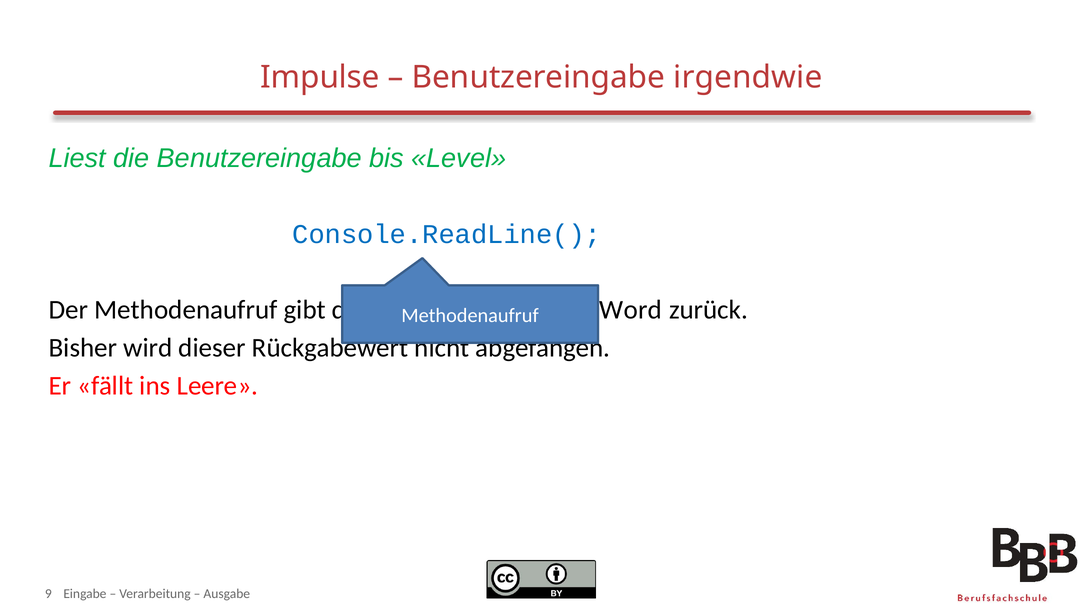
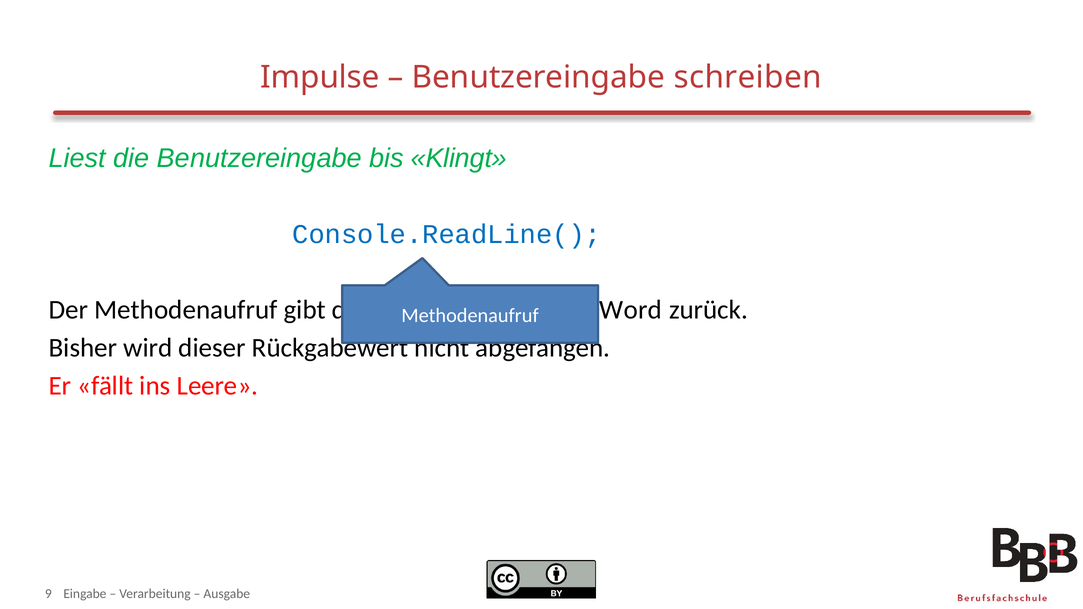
irgendwie: irgendwie -> schreiben (748, 77)
Level: Level -> Klingt (459, 158)
